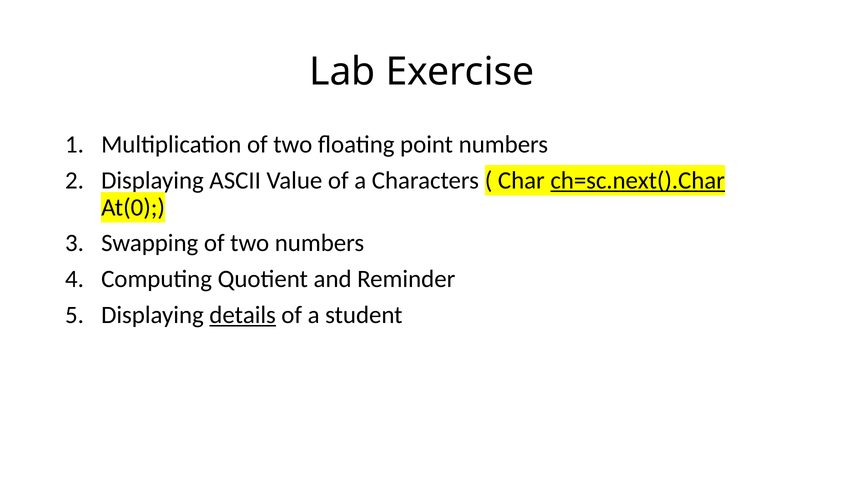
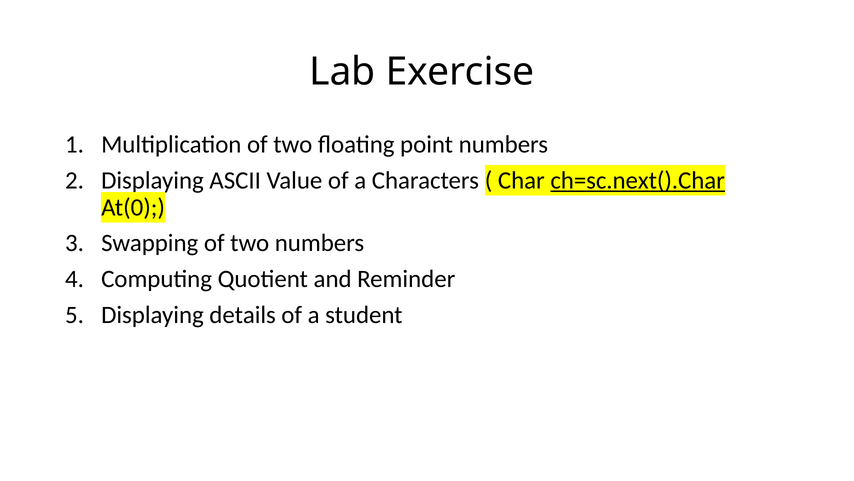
details underline: present -> none (243, 315)
